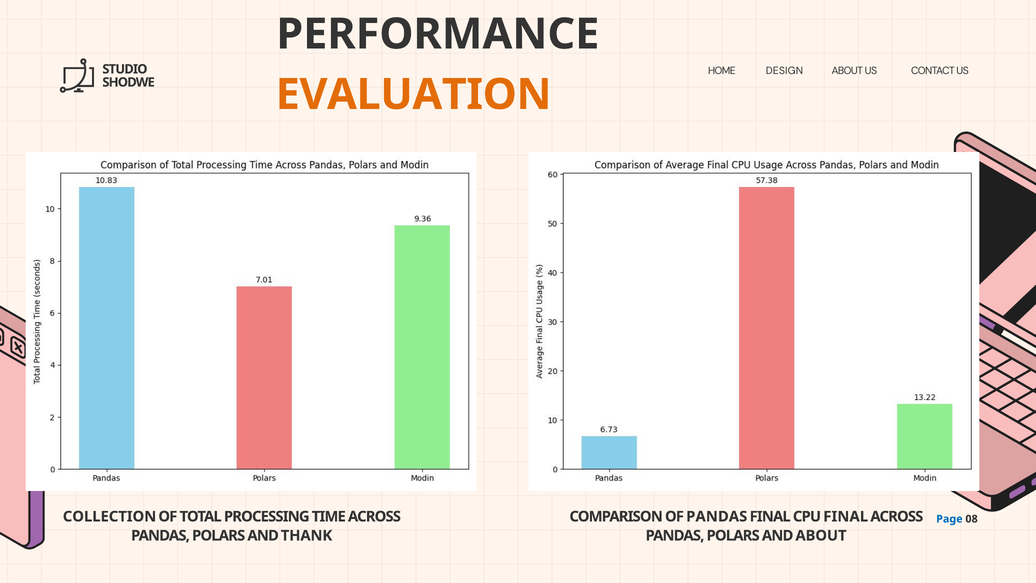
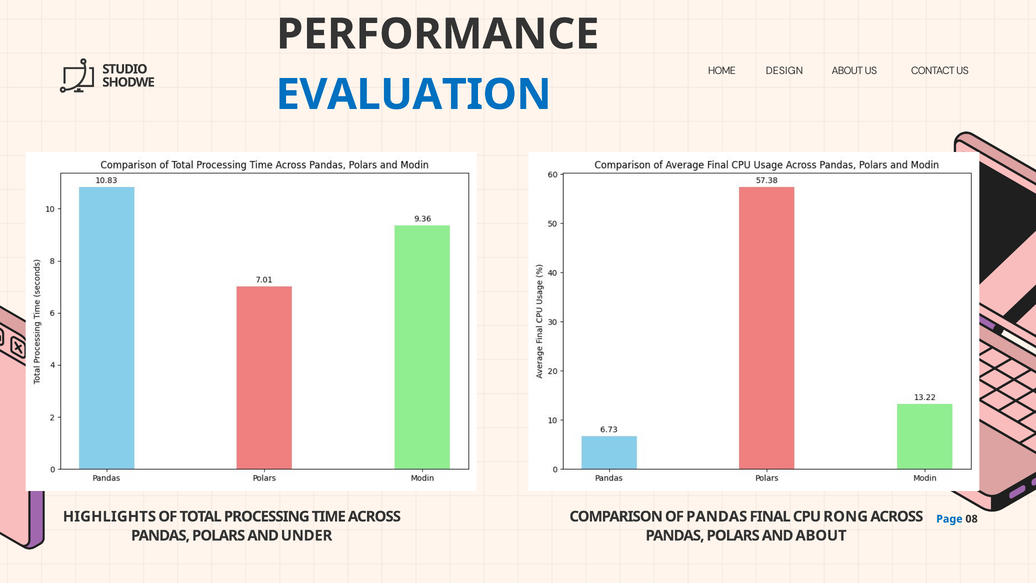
EVALUATION colour: orange -> blue (414, 95)
COLLECTION: COLLECTION -> HIGHLIGHTS (109, 516)
CPU FINAL: FINAL -> RONG (846, 516)
THANK: THANK -> UNDER (307, 535)
